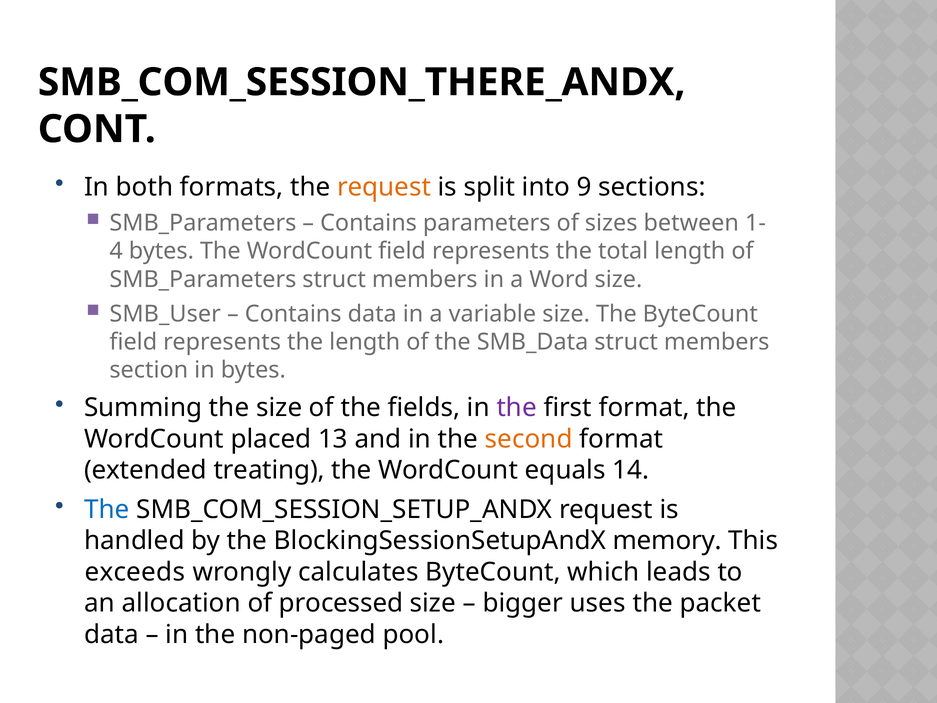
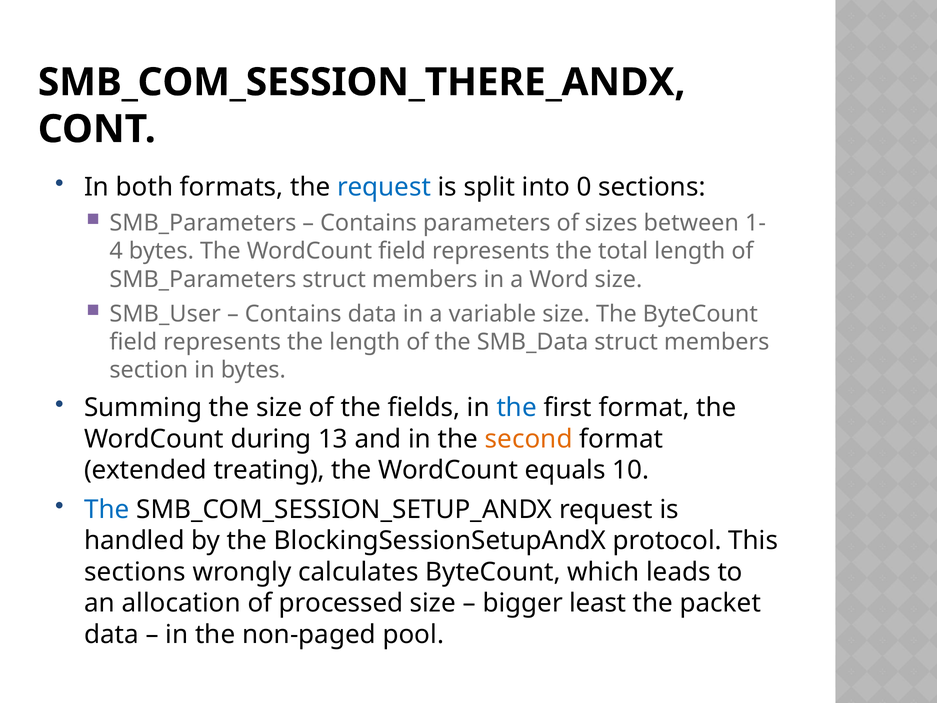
request colour: orange -> blue (384, 187)
9: 9 -> 0 (584, 187)
the colour: purple -> blue (517, 408)
placed: placed -> during (271, 439)
14: 14 -> 10 (631, 470)
memory: memory -> protocol (667, 541)
exceeds: exceeds -> sections (135, 572)
uses: uses -> least (598, 603)
